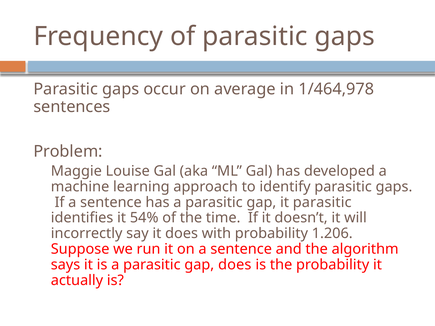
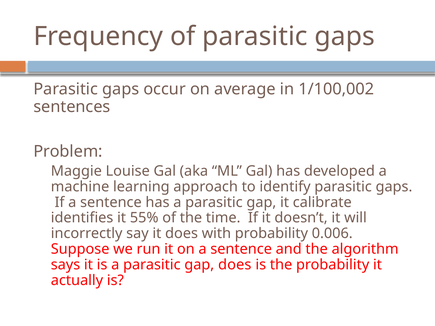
1/464,978: 1/464,978 -> 1/100,002 (336, 89)
it parasitic: parasitic -> calibrate (322, 202)
54%: 54% -> 55% (144, 218)
1.206: 1.206 -> 0.006 (332, 234)
